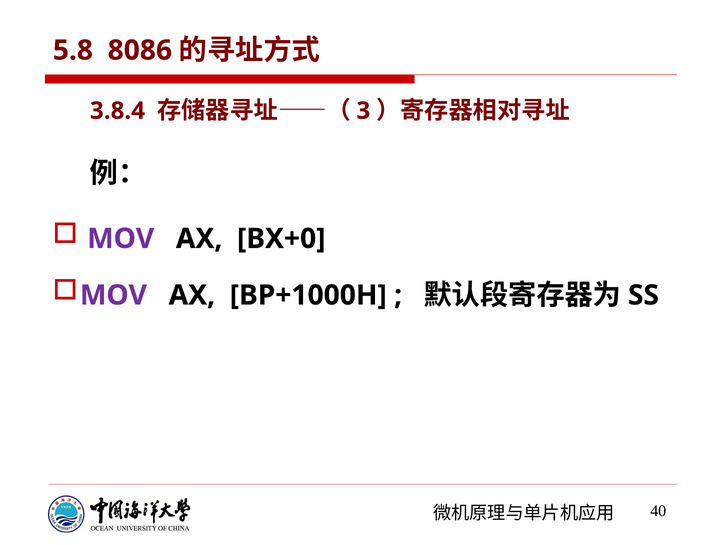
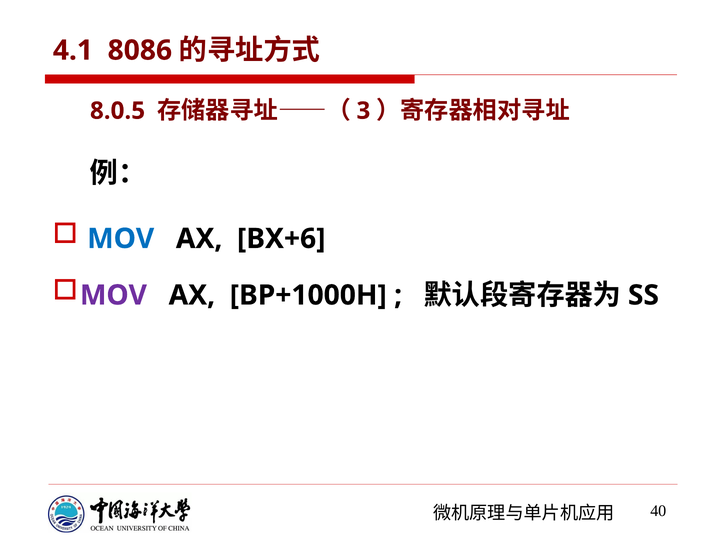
5.8: 5.8 -> 4.1 (73, 50)
3.8.4: 3.8.4 -> 8.0.5 (118, 111)
MOV colour: purple -> blue (121, 238)
BX+0: BX+0 -> BX+6 (281, 238)
